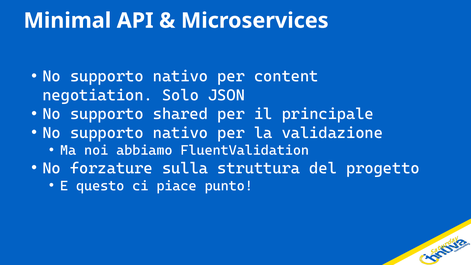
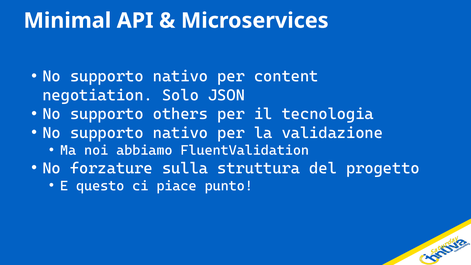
shared: shared -> others (180, 114)
principale: principale -> tecnologia (328, 114)
